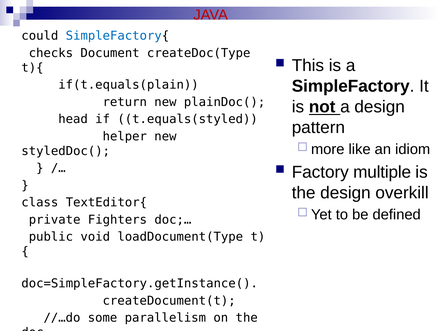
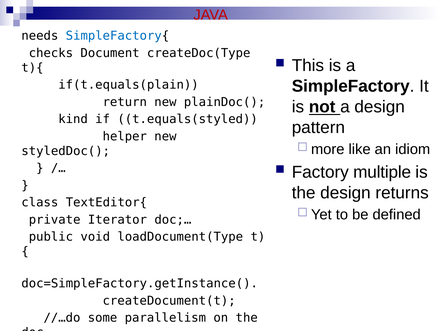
could: could -> needs (40, 36)
head: head -> kind (73, 119)
overkill: overkill -> returns (402, 193)
Fighters: Fighters -> Iterator (117, 220)
